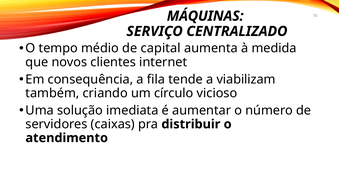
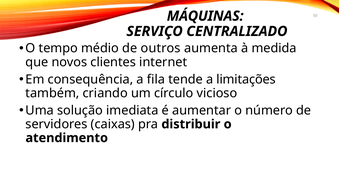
capital: capital -> outros (161, 48)
viabilizam: viabilizam -> limitações (246, 79)
